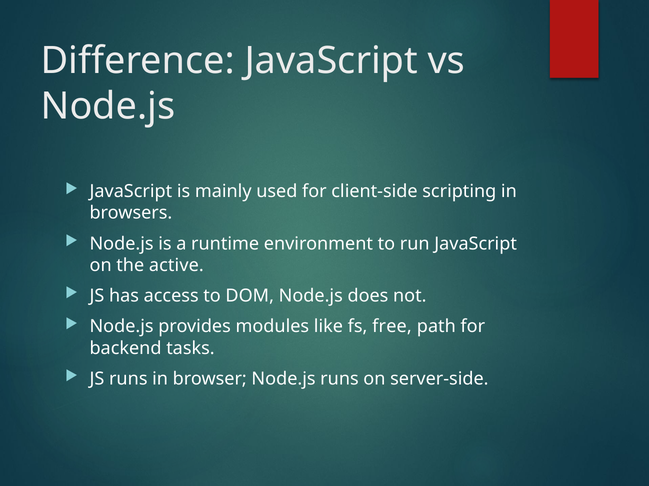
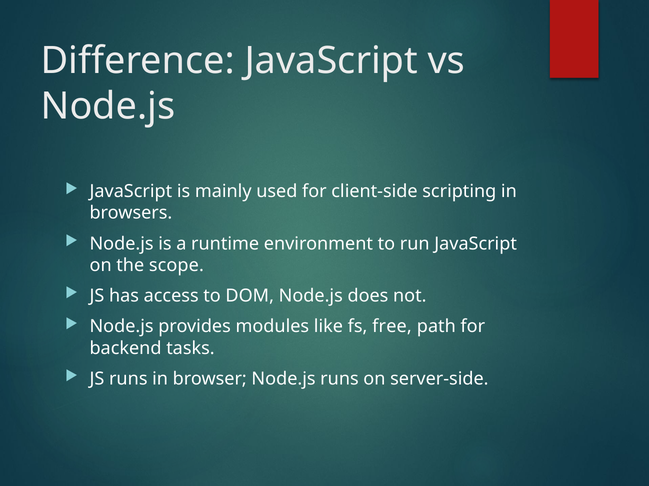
active: active -> scope (176, 266)
